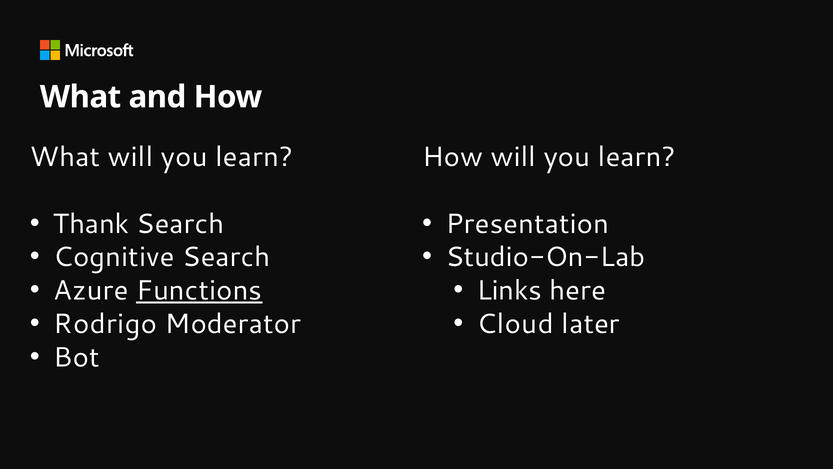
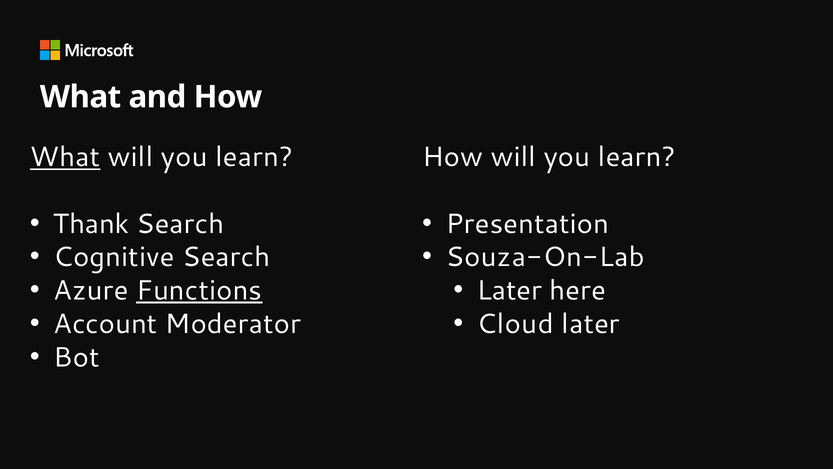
What underline: none -> present (65, 157)
Studio-On-Lab: Studio-On-Lab -> Souza-On-Lab (545, 257)
Links: Links -> Later (509, 290)
Rodrigo: Rodrigo -> Account (105, 324)
